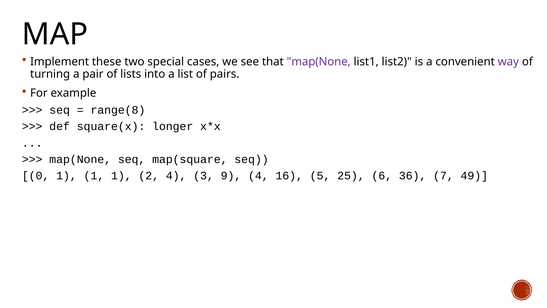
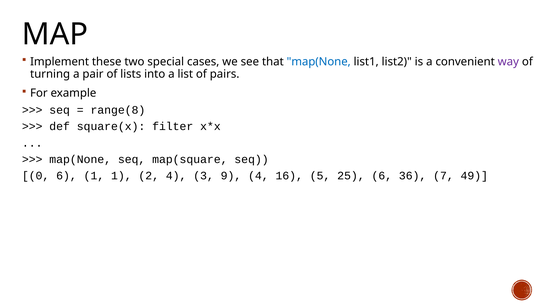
map(None colour: purple -> blue (319, 62)
longer: longer -> filter (173, 126)
0 1: 1 -> 6 (66, 176)
